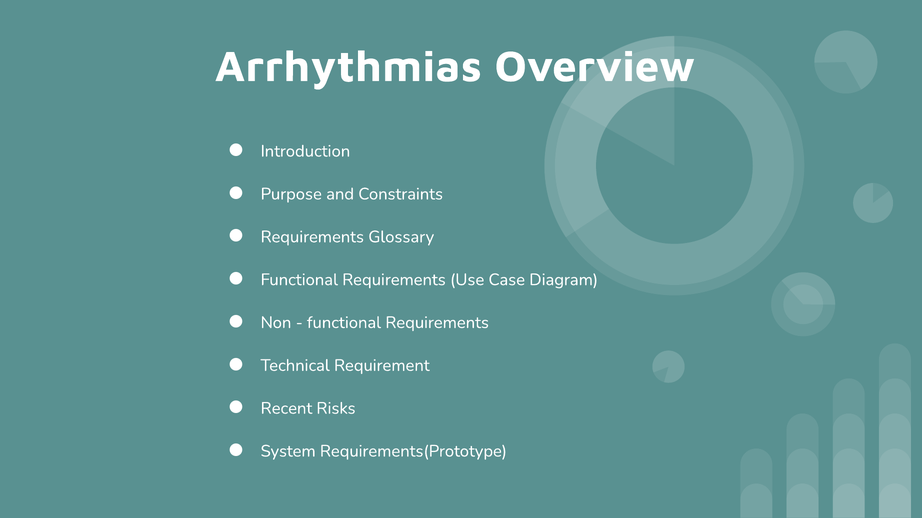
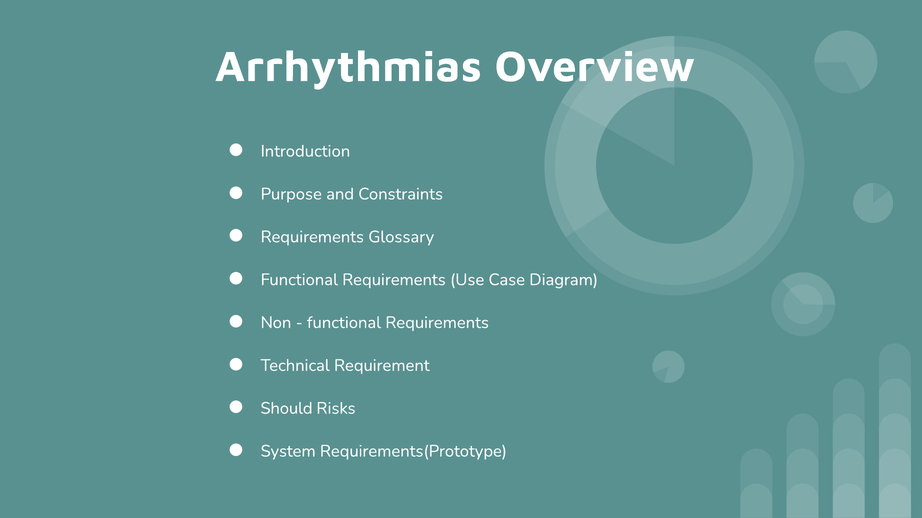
Recent: Recent -> Should (286, 409)
